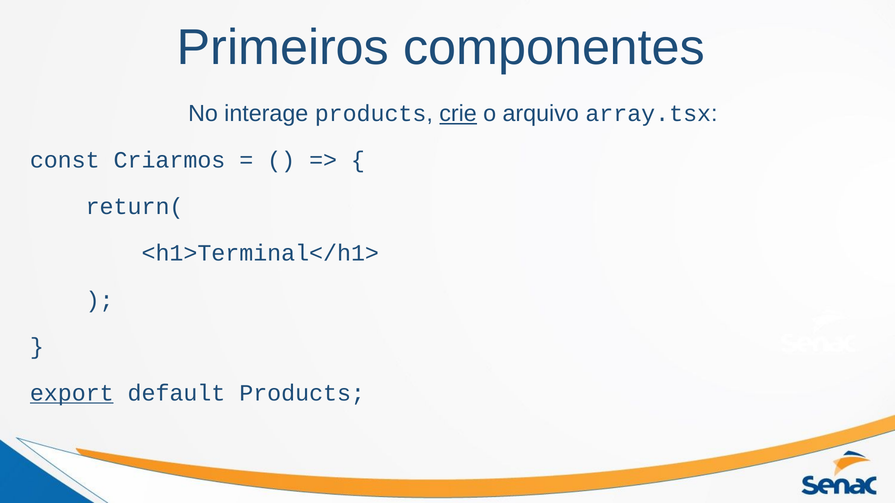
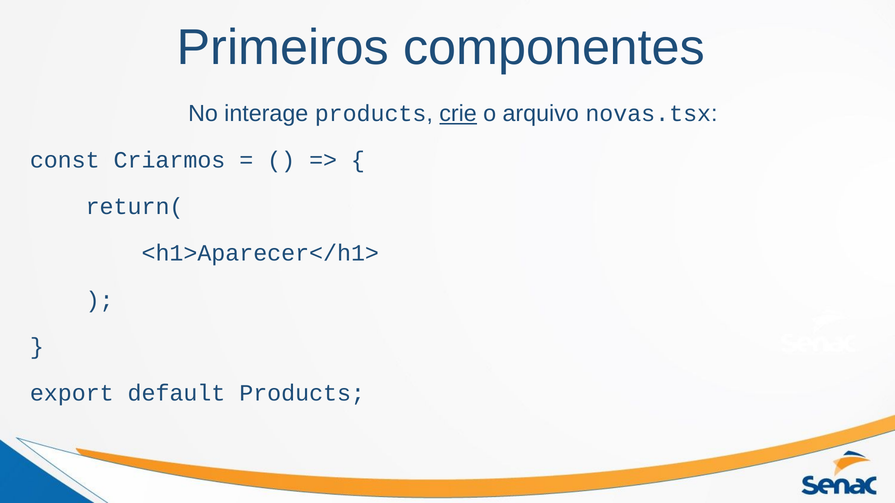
array.tsx: array.tsx -> novas.tsx (648, 114)
<h1>Terminal</h1>: <h1>Terminal</h1> -> <h1>Aparecer</h1> (260, 254)
export underline: present -> none (72, 393)
